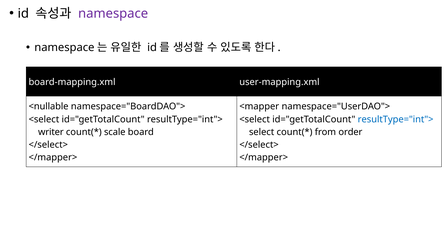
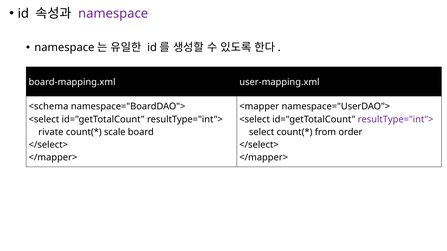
<nullable: <nullable -> <schema (48, 107)
resultType="int"> colour: blue -> purple (396, 120)
writer: writer -> rivate (51, 132)
